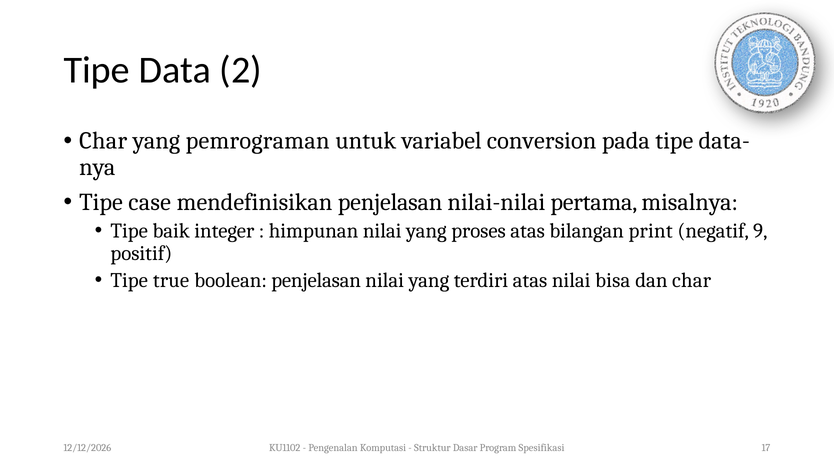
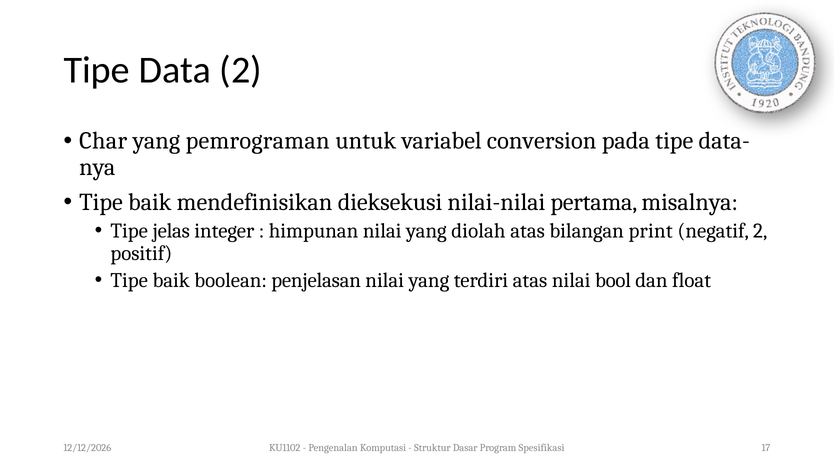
case: case -> baik (150, 202)
mendefinisikan penjelasan: penjelasan -> dieksekusi (390, 202)
baik: baik -> jelas (171, 231)
proses: proses -> diolah (478, 231)
negatif 9: 9 -> 2 (760, 231)
true: true -> baik (171, 280)
bisa: bisa -> bool (613, 280)
dan char: char -> float (692, 280)
